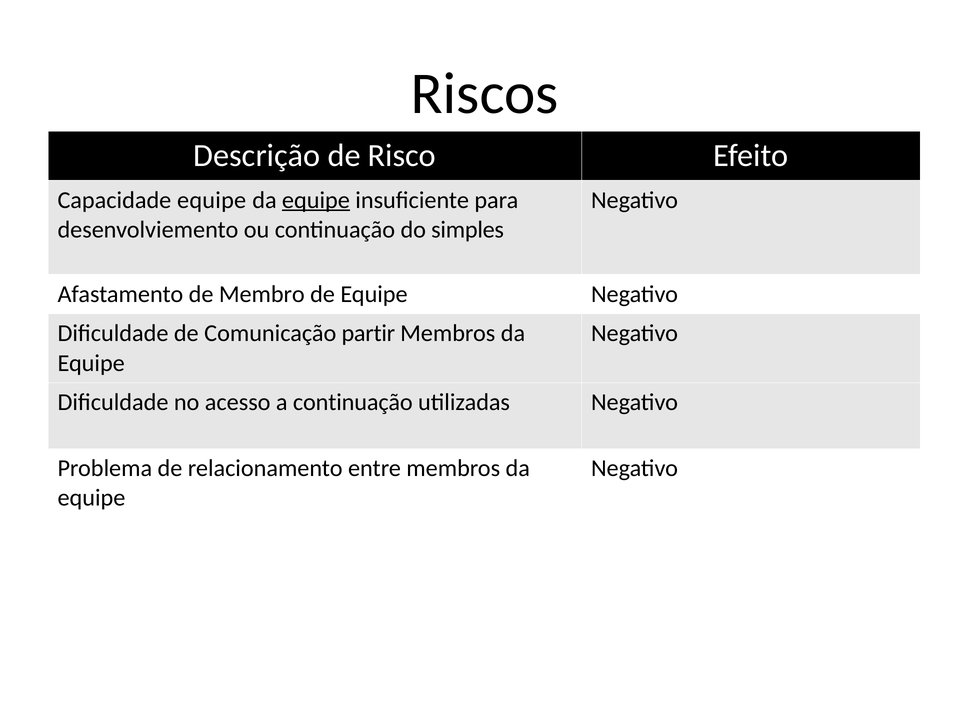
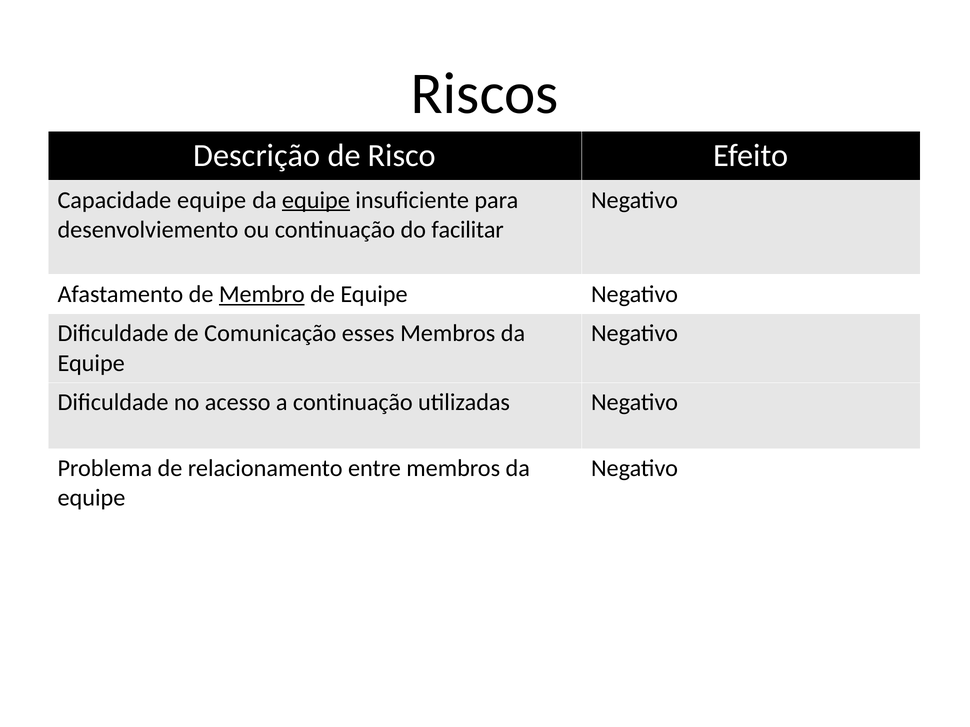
simples: simples -> facilitar (468, 230)
Membro underline: none -> present (262, 294)
partir: partir -> esses (368, 334)
